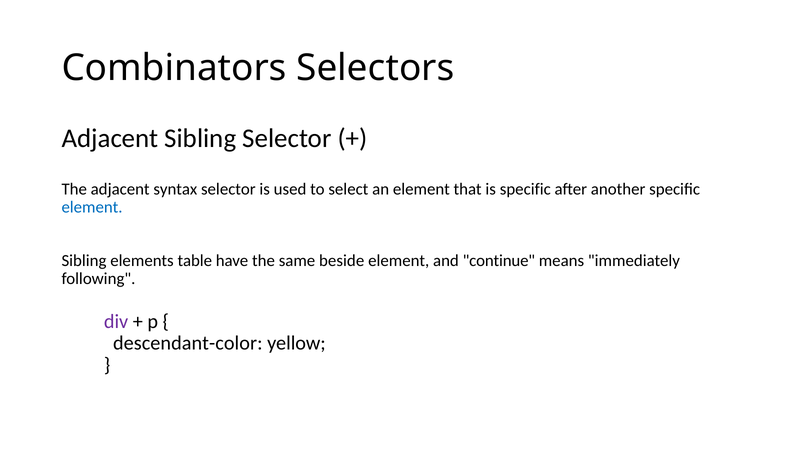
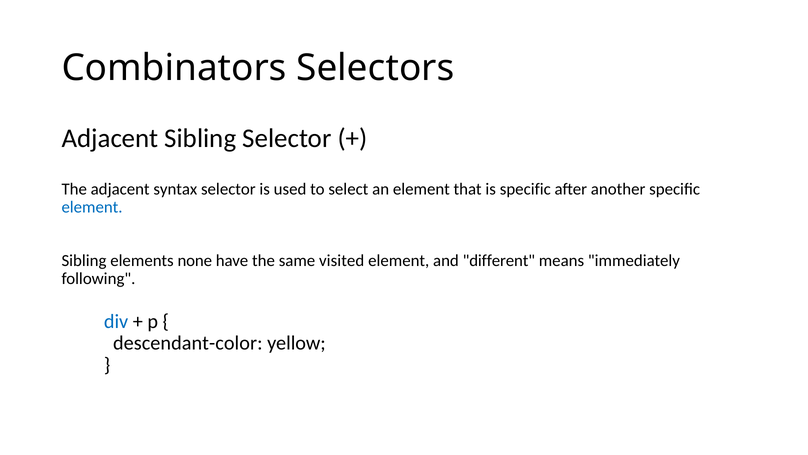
table: table -> none (195, 260)
beside: beside -> visited (342, 260)
continue: continue -> different (499, 260)
div colour: purple -> blue (116, 321)
